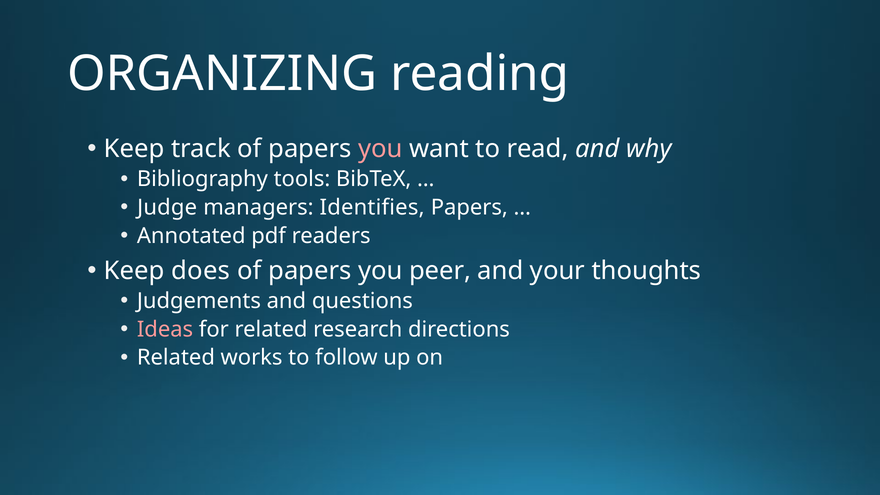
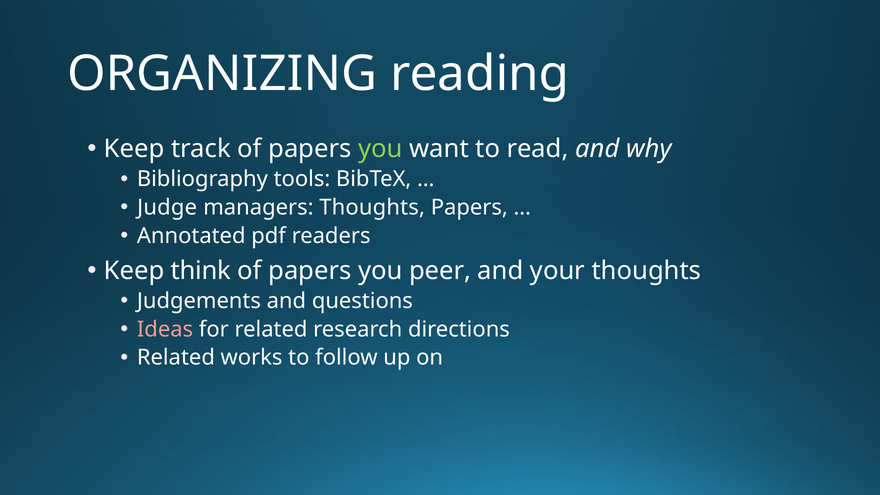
you colour: pink -> light green (380, 149)
managers Identifies: Identifies -> Thoughts (372, 207)
does: does -> think (201, 271)
